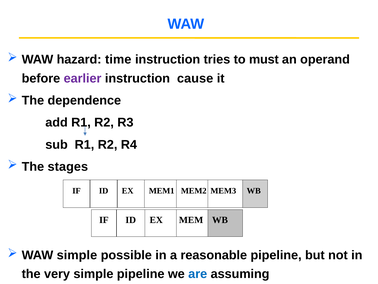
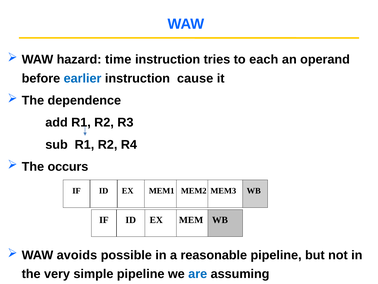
must: must -> each (264, 59)
earlier colour: purple -> blue (83, 78)
stages: stages -> occurs (68, 166)
WAW simple: simple -> avoids (77, 255)
